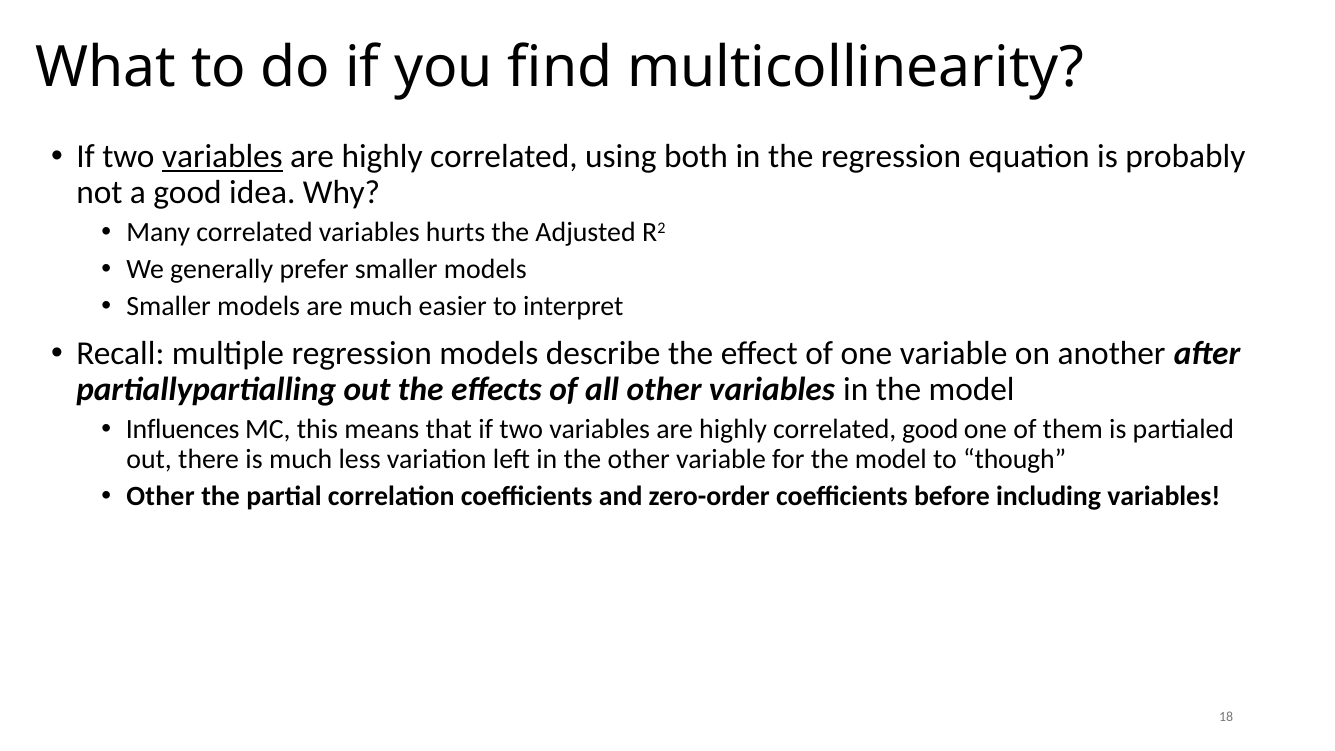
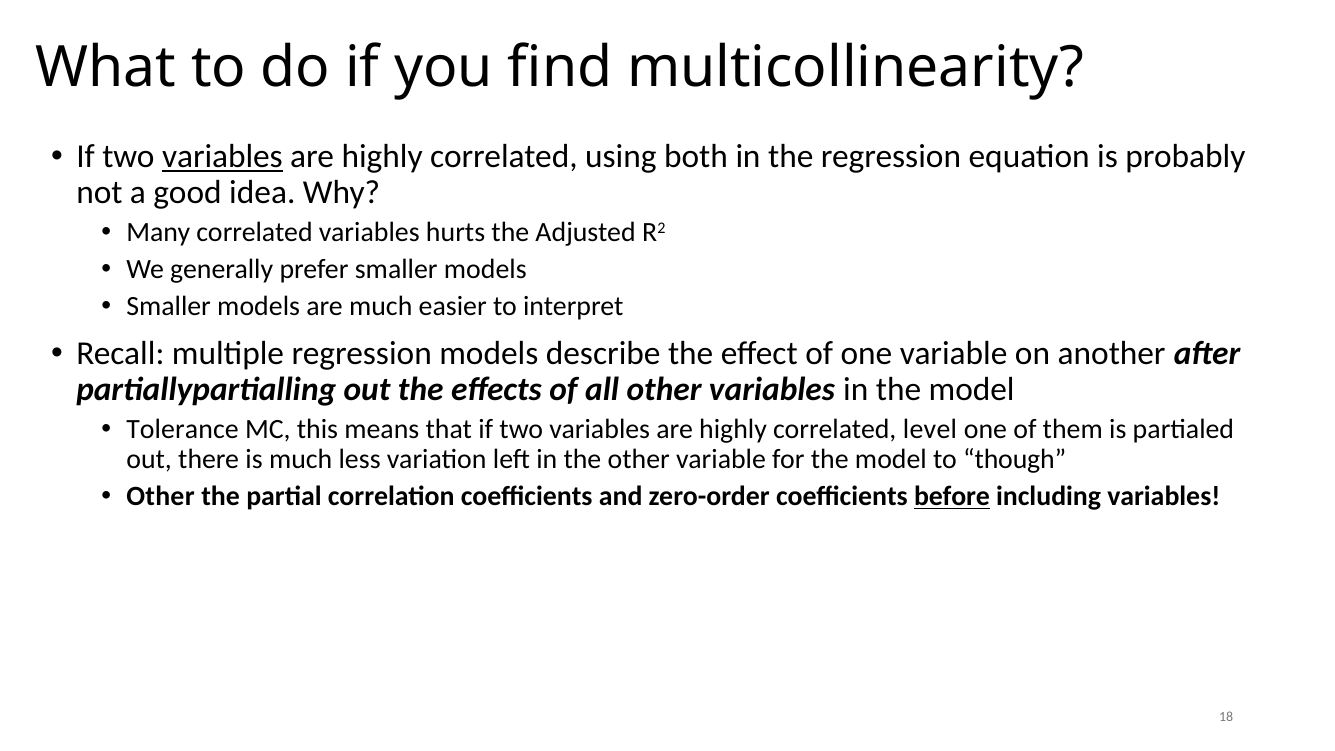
Influences: Influences -> Tolerance (183, 430)
correlated good: good -> level (930, 430)
before underline: none -> present (952, 497)
